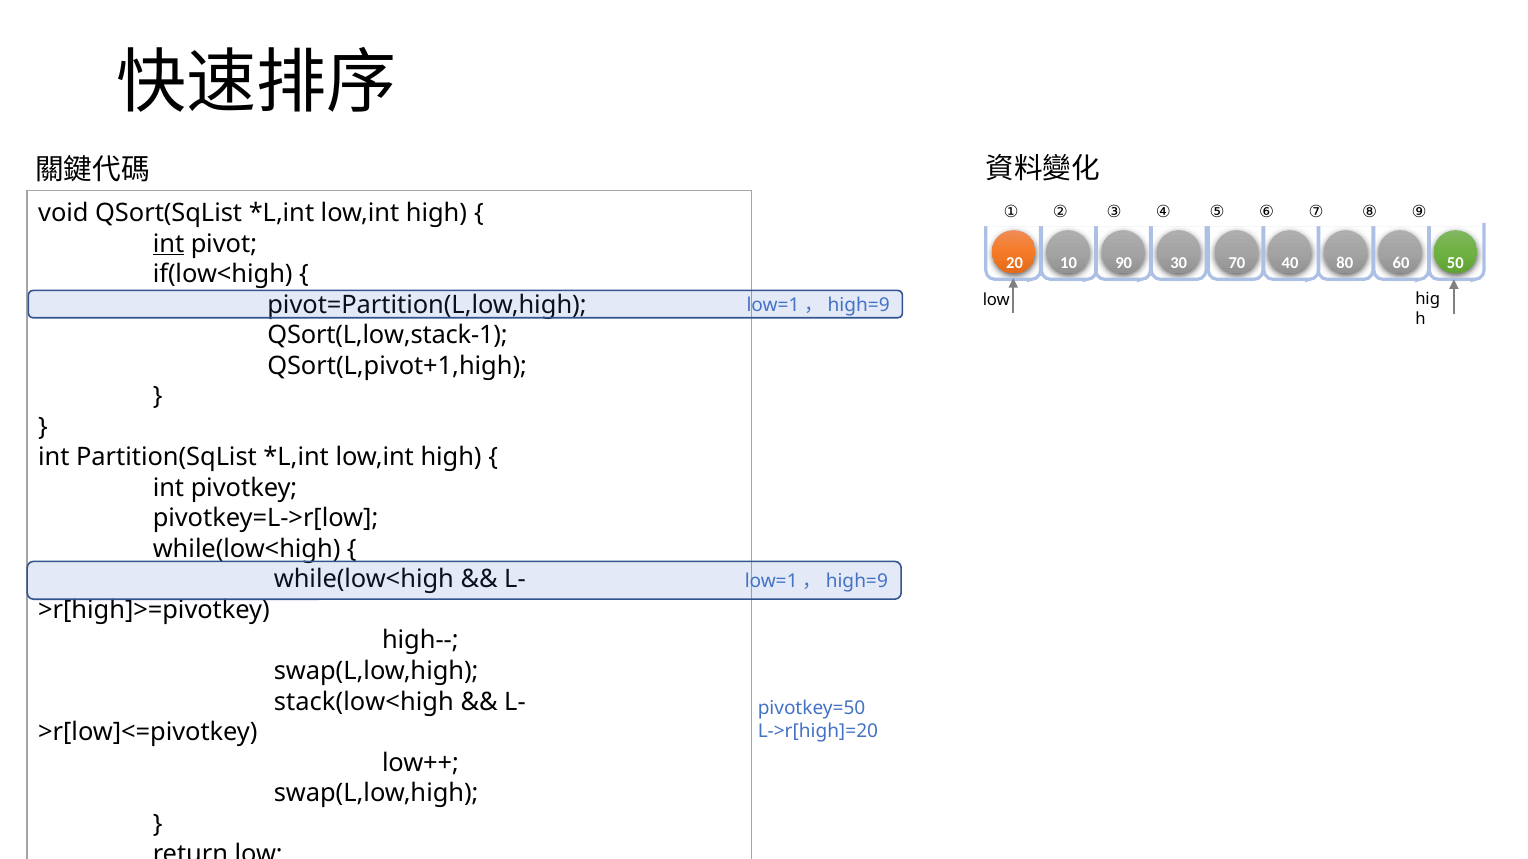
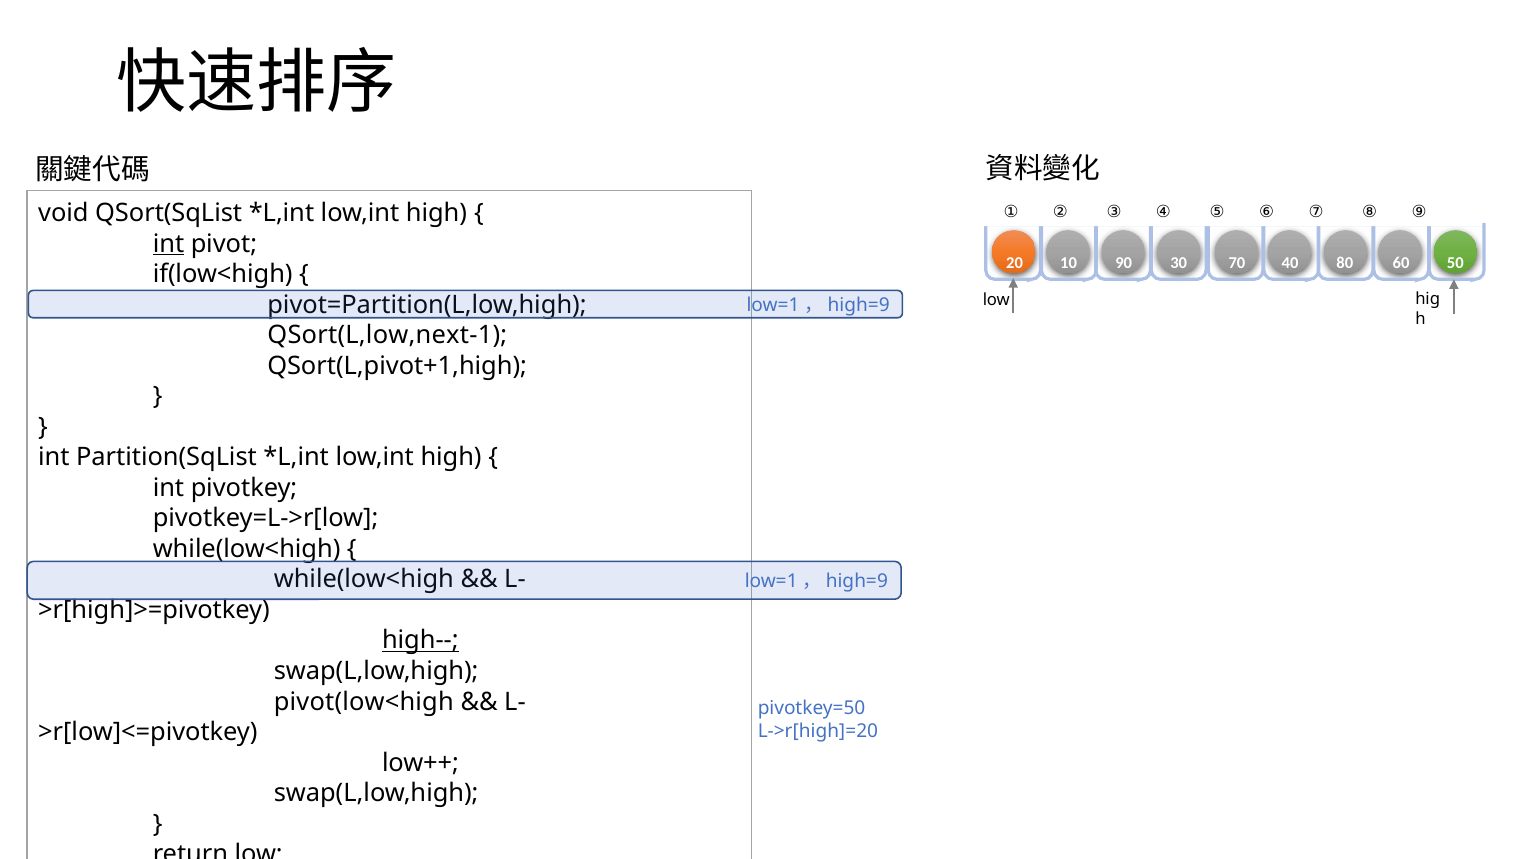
QSort(L,low,stack-1: QSort(L,low,stack-1 -> QSort(L,low,next-1 (387, 335)
high-- underline: none -> present (420, 641)
stack(low<high: stack(low<high -> pivot(low<high (364, 702)
